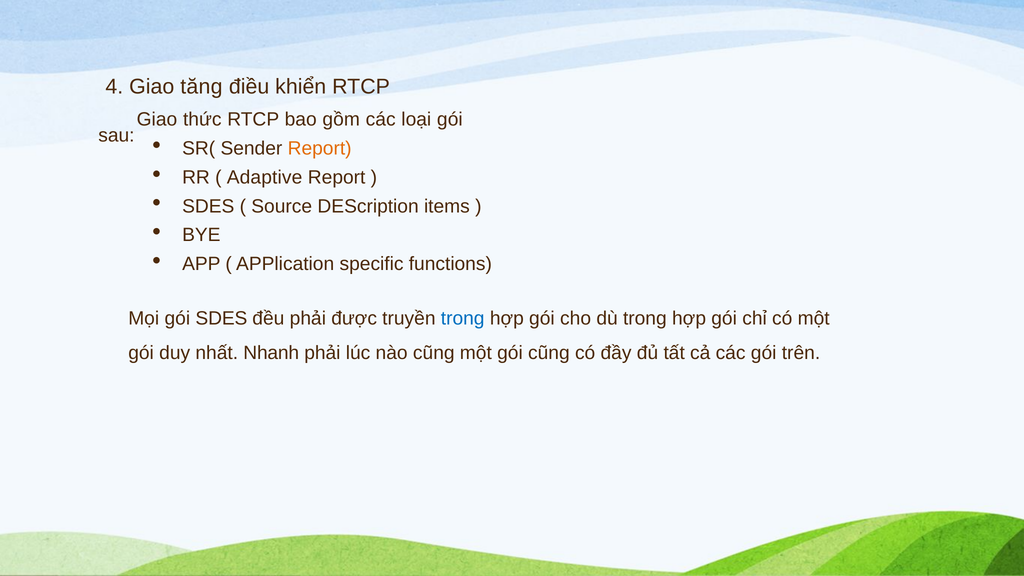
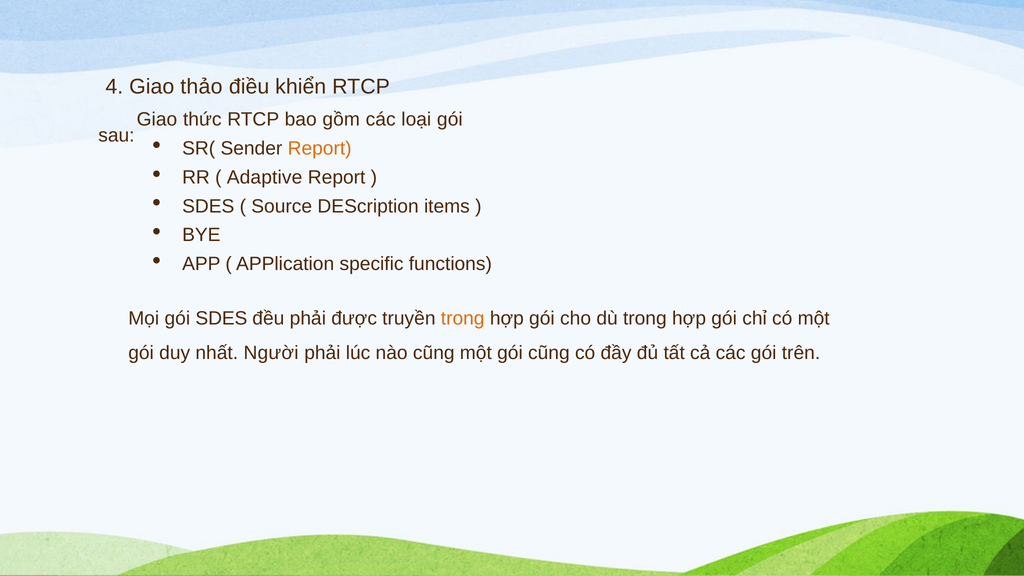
tăng: tăng -> thảo (201, 87)
trong colour: blue -> orange (463, 318)
Nhanh: Nhanh -> Người (271, 353)
